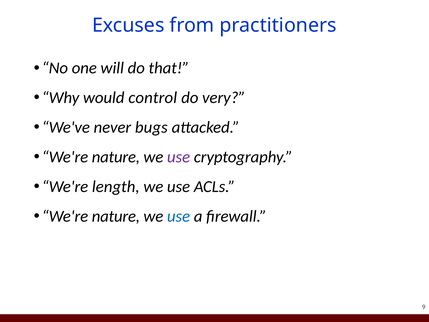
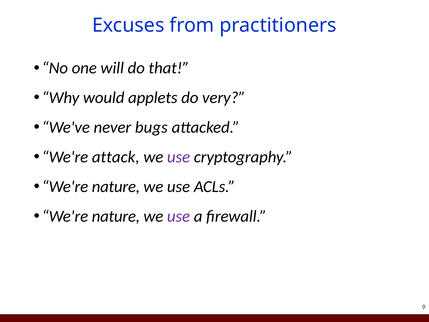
control: control -> applets (153, 98)
nature: nature -> attack (116, 157)
length: length -> nature (116, 187)
use colour: blue -> purple (179, 216)
